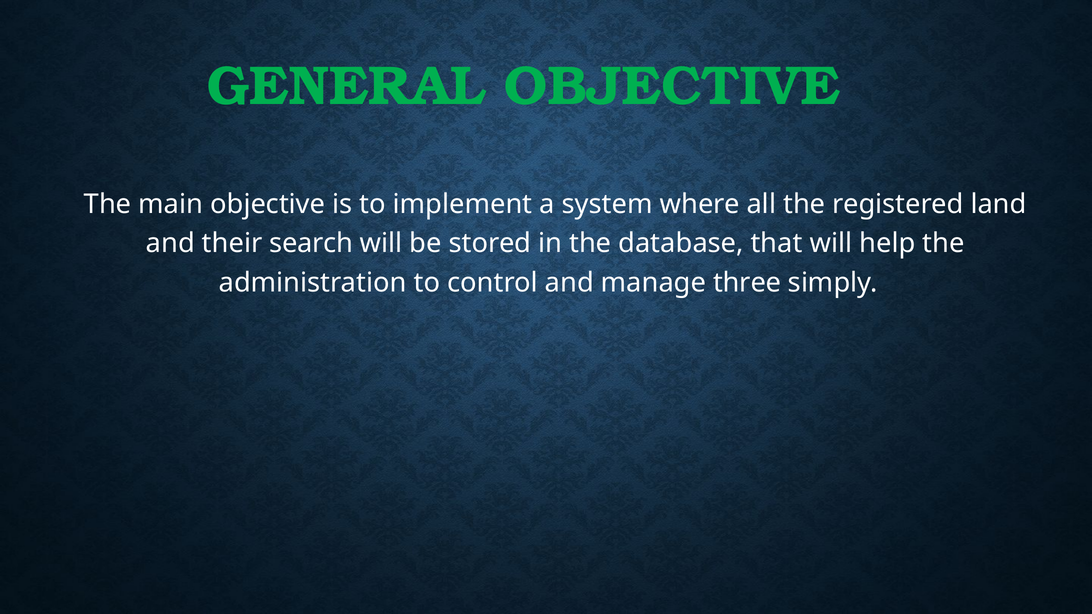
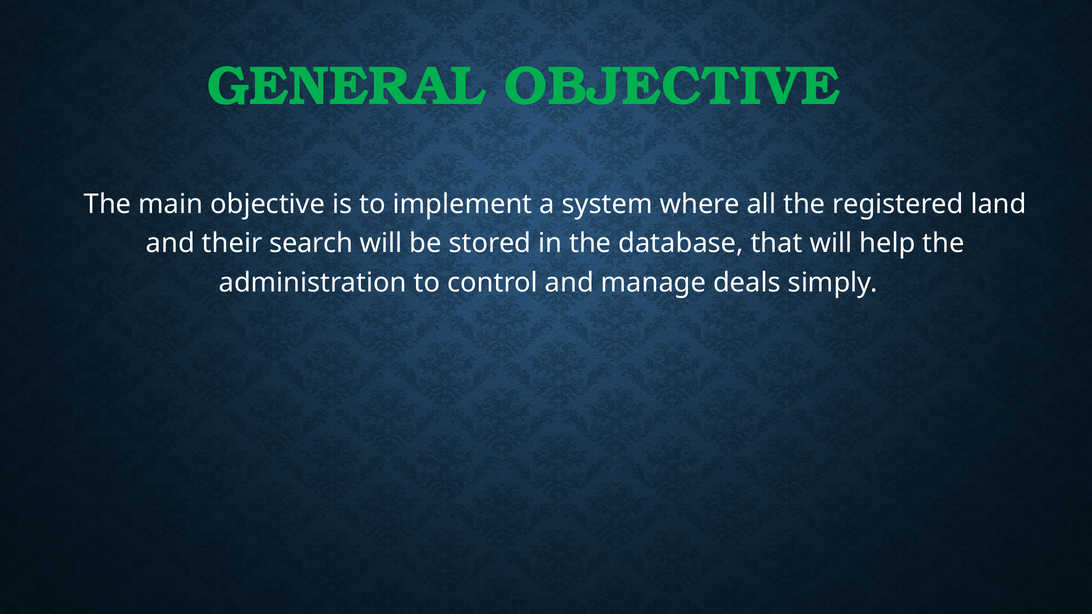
three: three -> deals (747, 283)
